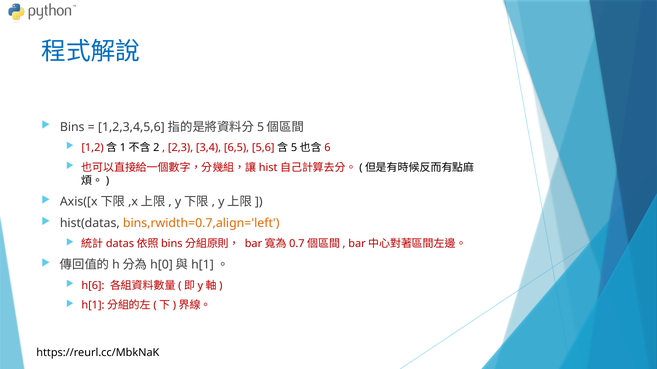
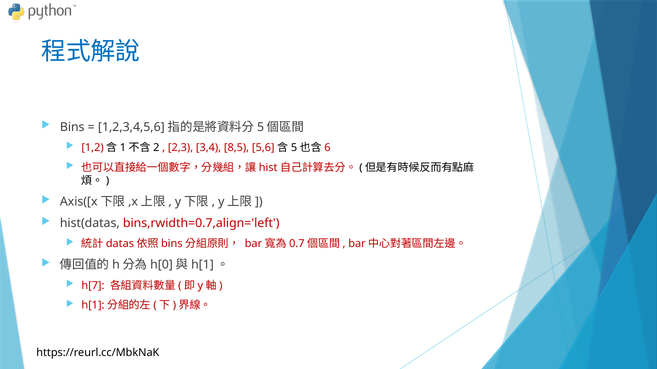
6,5: 6,5 -> 8,5 (237, 148)
bins,rwidth=0.7,align='left colour: orange -> red (201, 224)
h[6: h[6 -> h[7 (93, 286)
